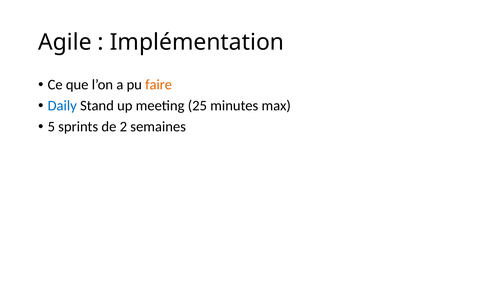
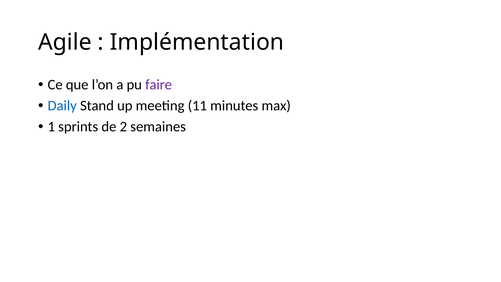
faire colour: orange -> purple (159, 85)
25: 25 -> 11 (197, 106)
5: 5 -> 1 (51, 127)
